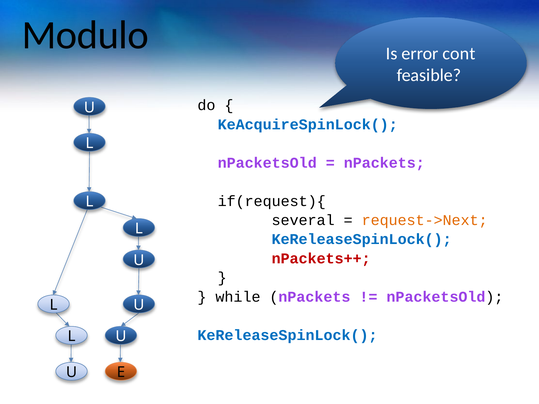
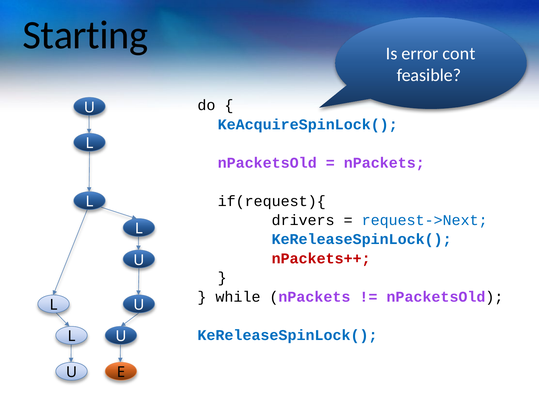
Modulo: Modulo -> Starting (85, 35)
several: several -> drivers (303, 220)
request->Next colour: orange -> blue (425, 220)
